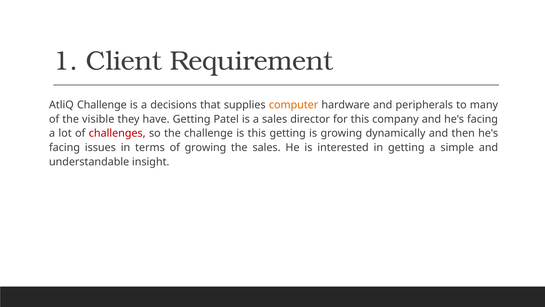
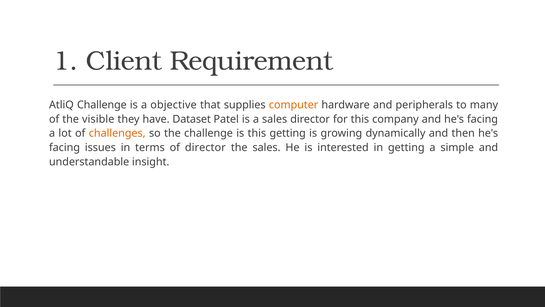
decisions: decisions -> objective (174, 105)
have Getting: Getting -> Dataset (192, 119)
challenges colour: red -> orange (117, 133)
of growing: growing -> director (205, 147)
